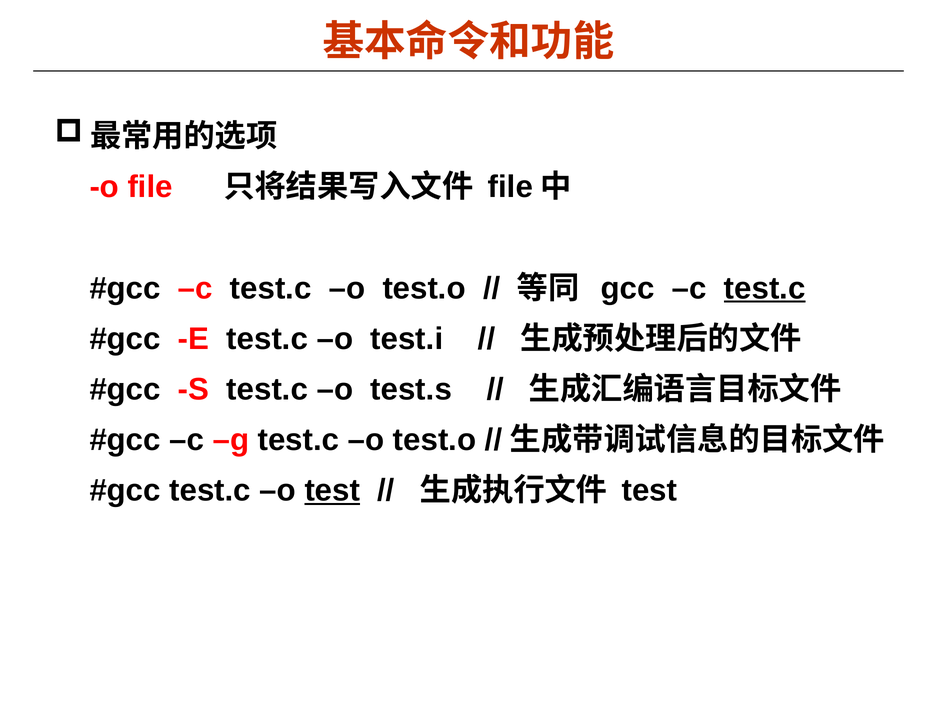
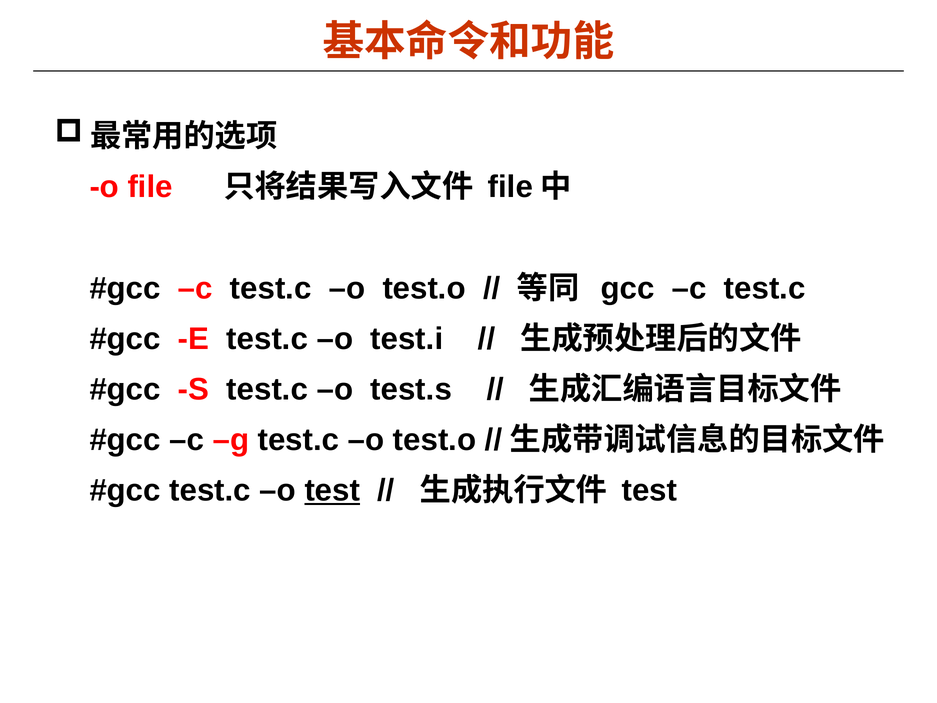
test.c underline: present -> none (765, 288)
